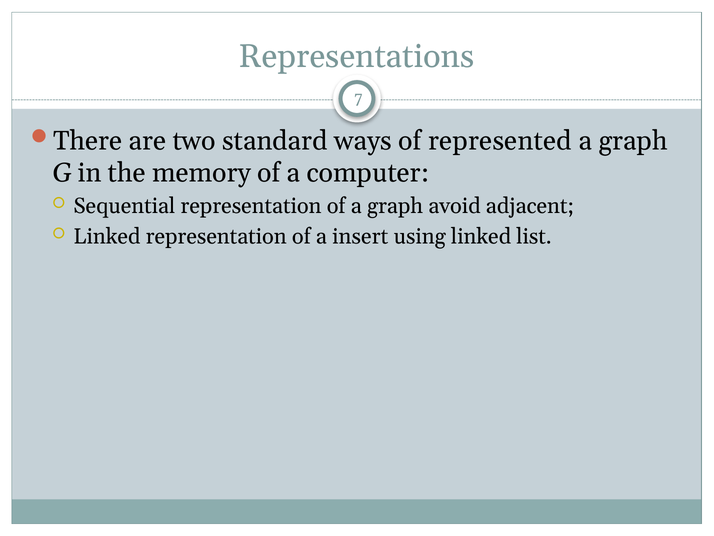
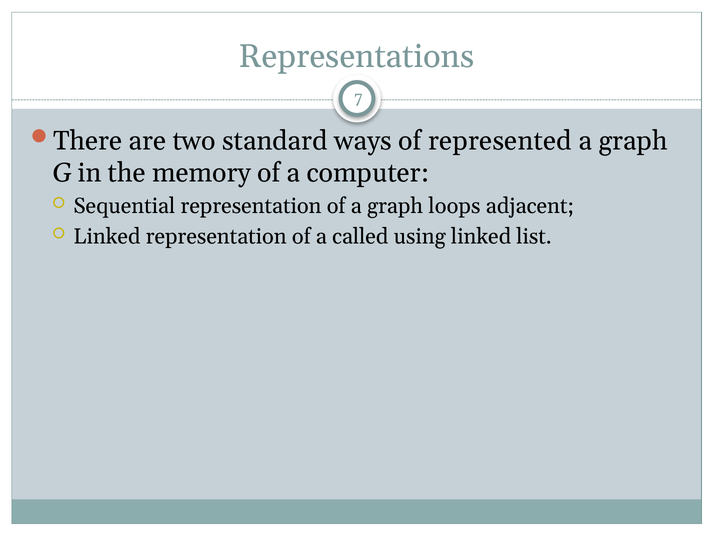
avoid: avoid -> loops (454, 206)
insert: insert -> called (360, 237)
